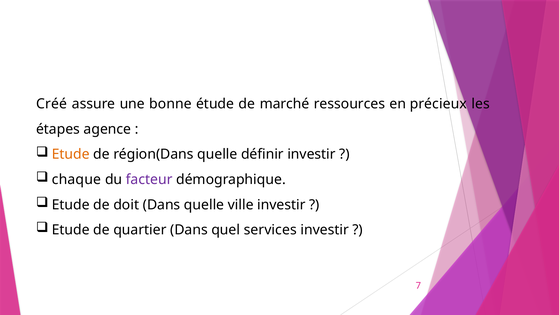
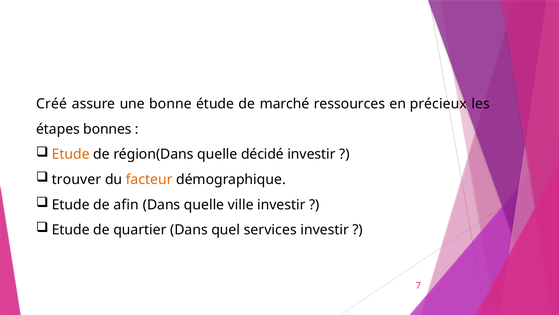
agence: agence -> bonnes (107, 129)
définir: définir -> décidé (262, 154)
chaque: chaque -> trouver (77, 179)
facteur colour: purple -> orange (149, 179)
doit: doit -> afin (126, 204)
